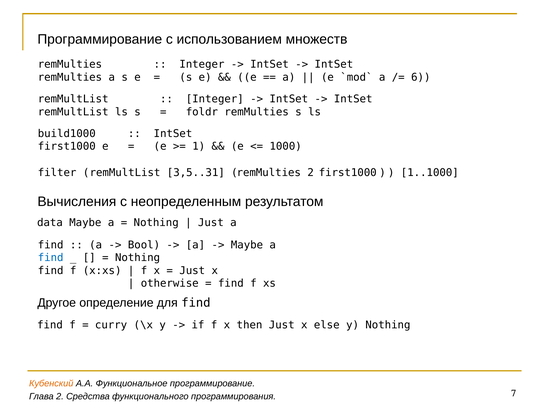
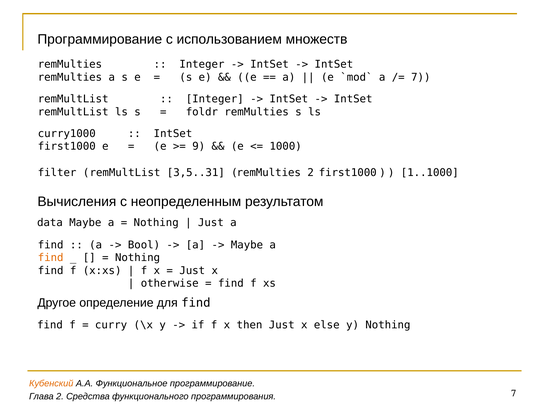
6: 6 -> 7 (421, 77)
build1000: build1000 -> curry1000 (67, 134)
1: 1 -> 9 (199, 146)
find colour: blue -> orange (51, 258)
